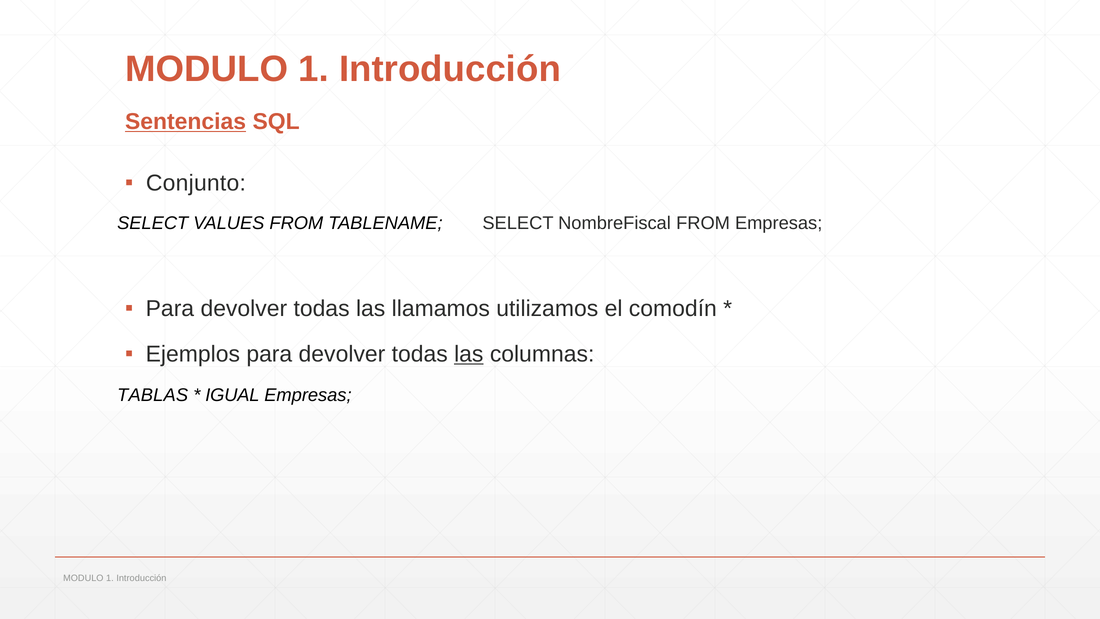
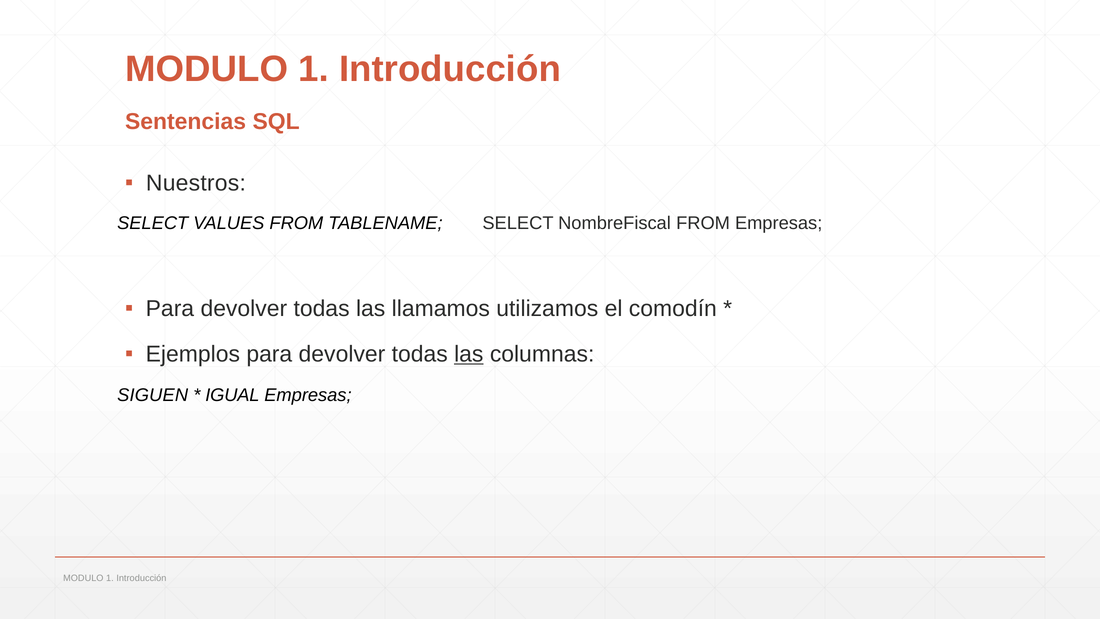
Sentencias underline: present -> none (186, 122)
Conjunto: Conjunto -> Nuestros (196, 183)
TABLAS: TABLAS -> SIGUEN (153, 395)
